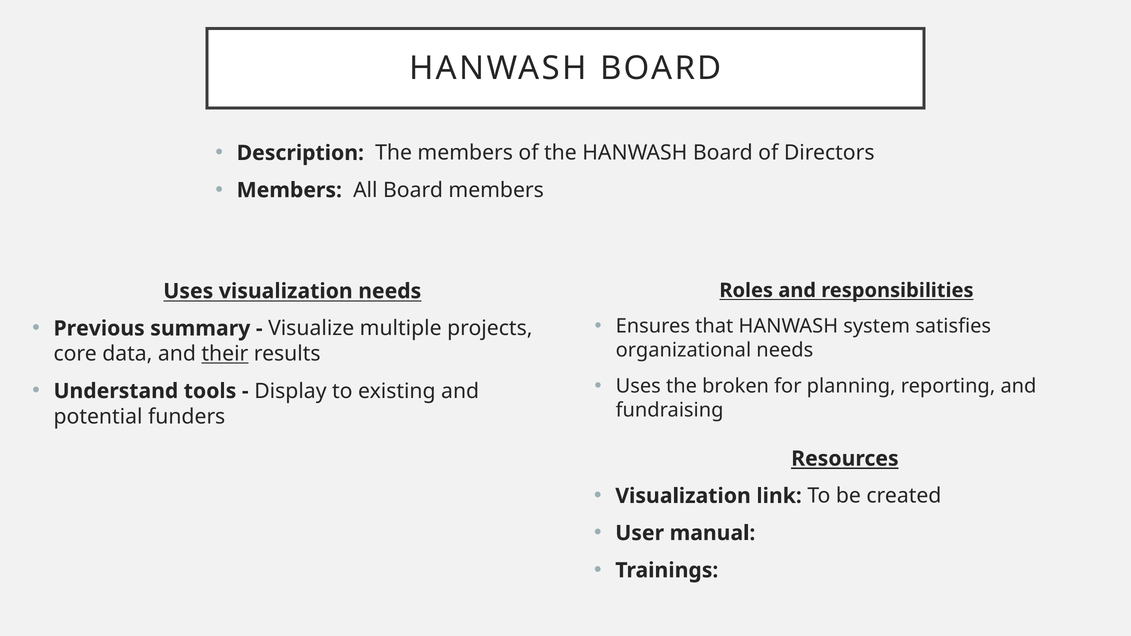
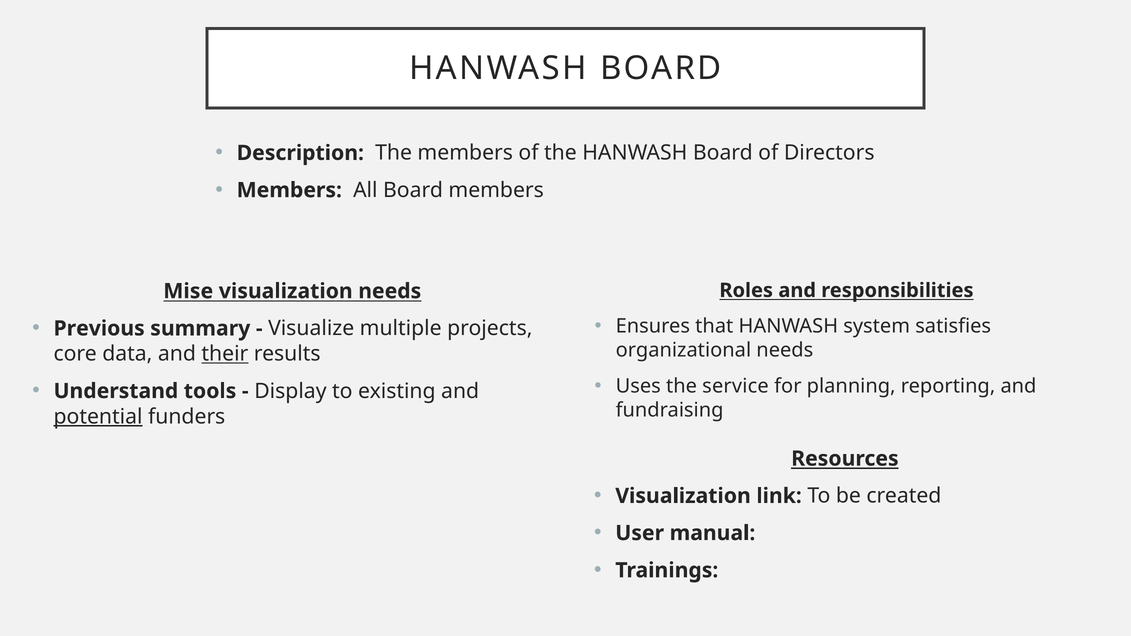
Uses: Uses -> Mise (188, 291)
broken: broken -> service (735, 386)
potential underline: none -> present (98, 417)
